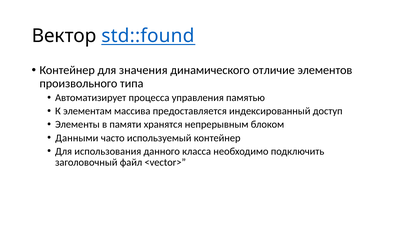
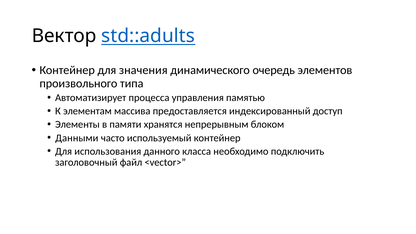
std::found: std::found -> std::adults (148, 36)
отличие: отличие -> очередь (274, 70)
